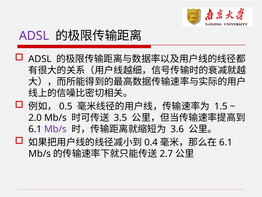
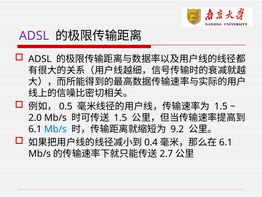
3.5: 3.5 -> 1.5 (120, 117)
Mb/s colour: purple -> blue (55, 129)
3.6: 3.6 -> 9.2 (177, 129)
